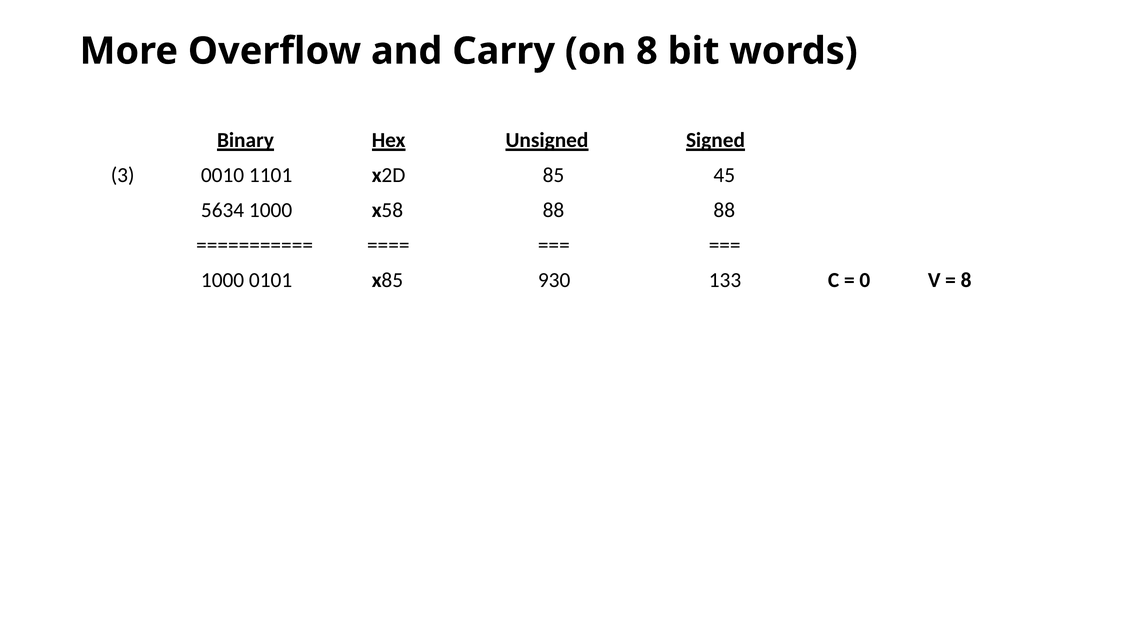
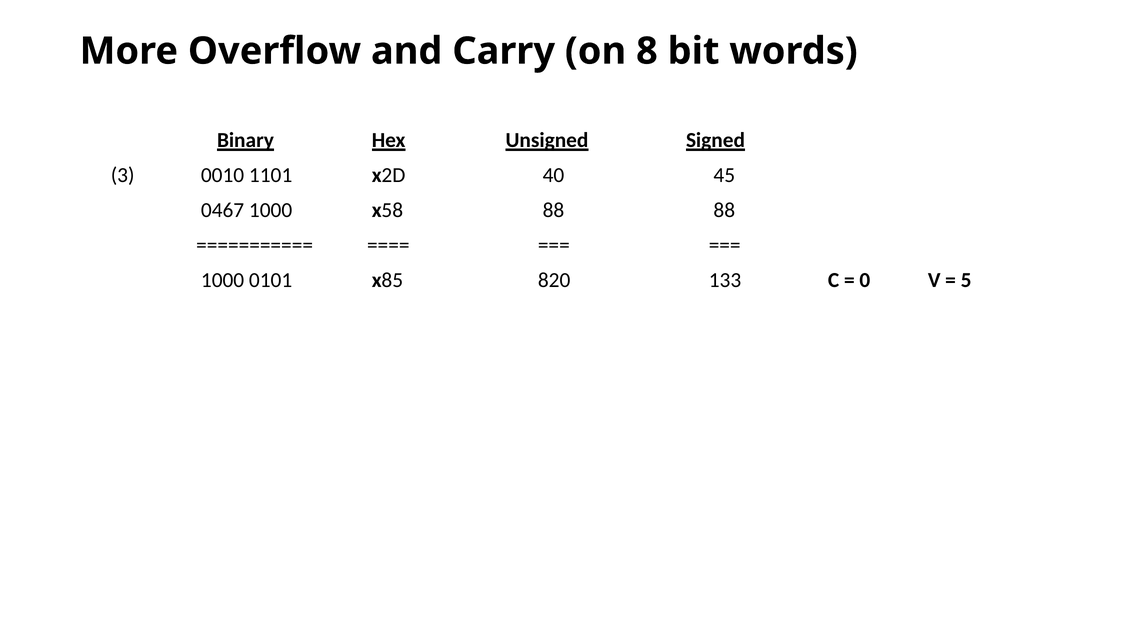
85: 85 -> 40 (553, 175)
5634: 5634 -> 0467 (223, 210)
930: 930 -> 820 (554, 280)
8: 8 -> 5 (966, 280)
